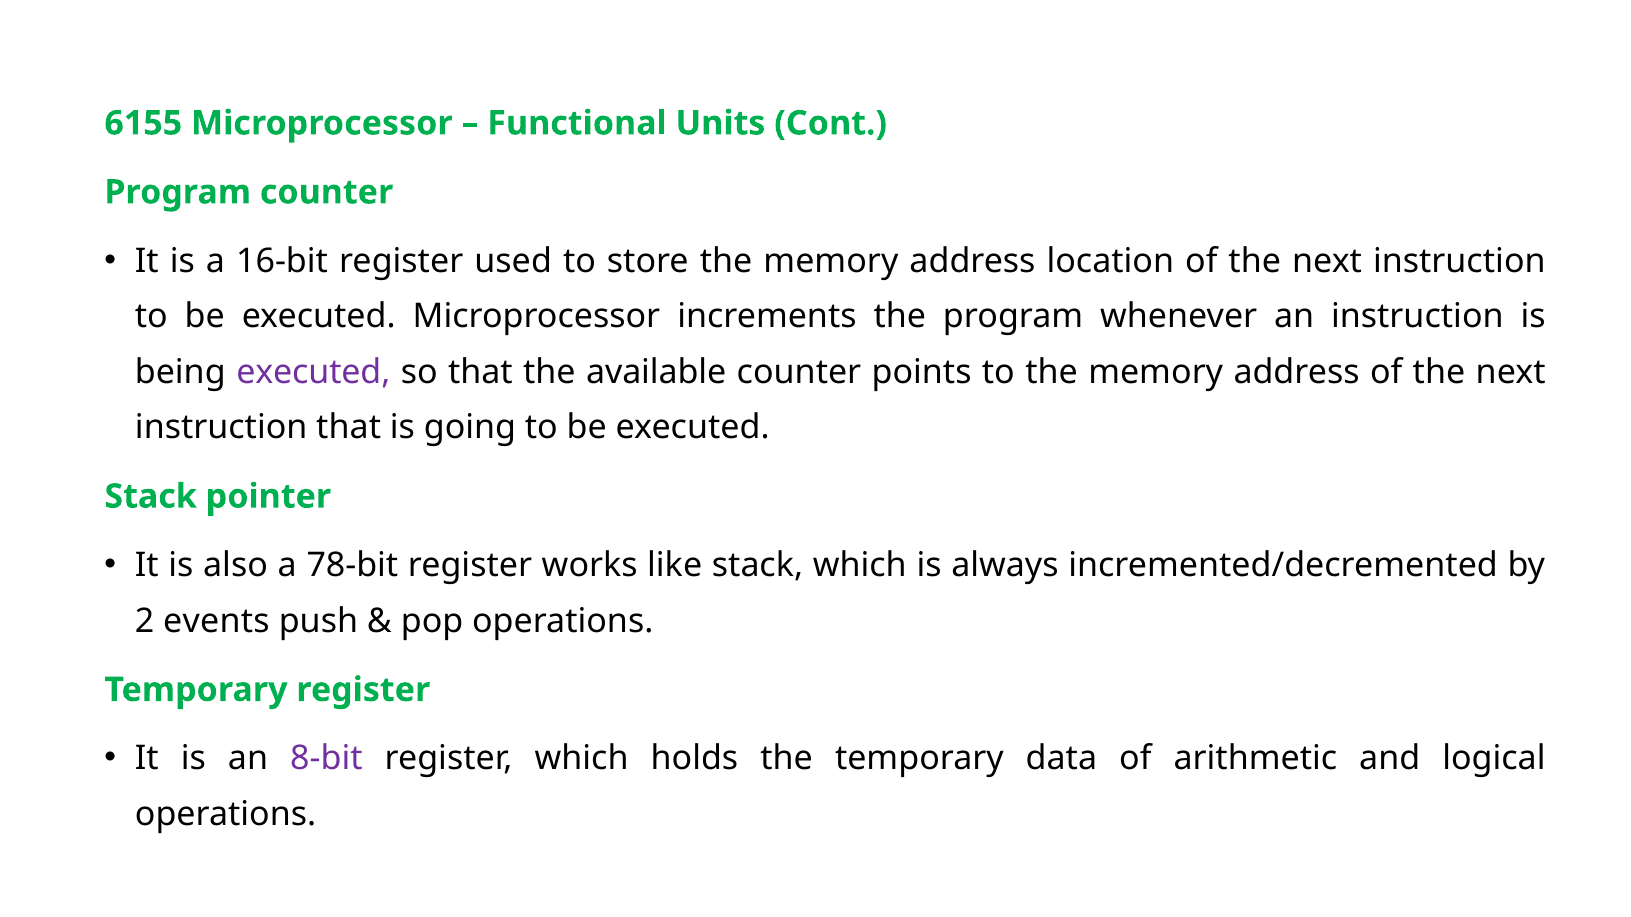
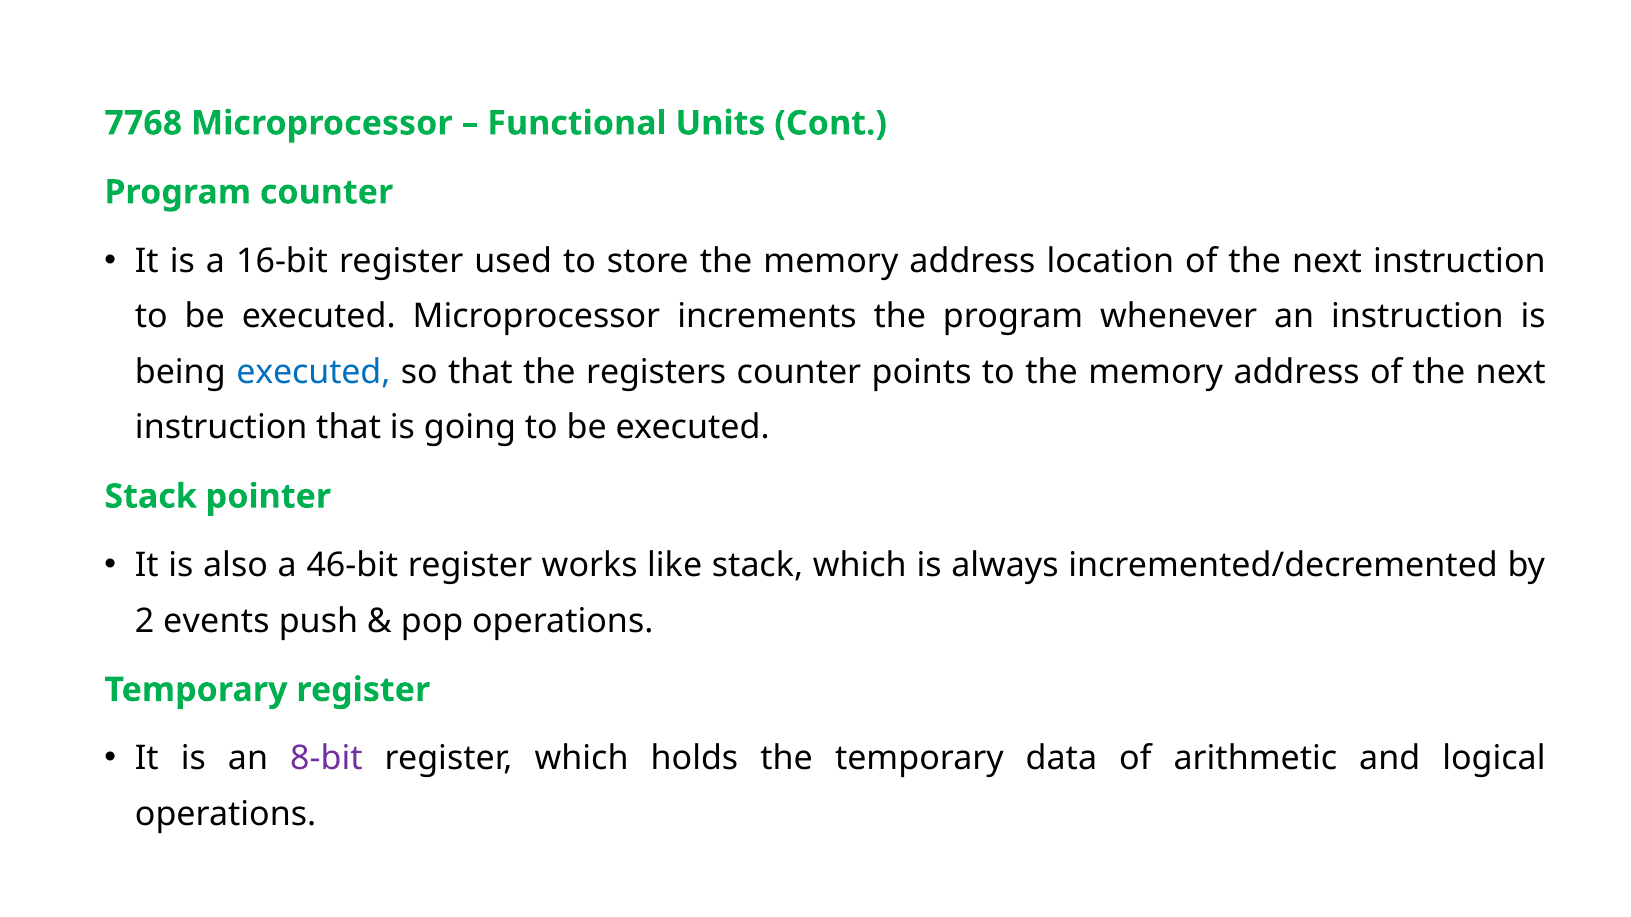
6155: 6155 -> 7768 (143, 123)
executed colour: purple -> blue (313, 372)
available: available -> registers (656, 372)
78-bit: 78-bit -> 46-bit (352, 566)
